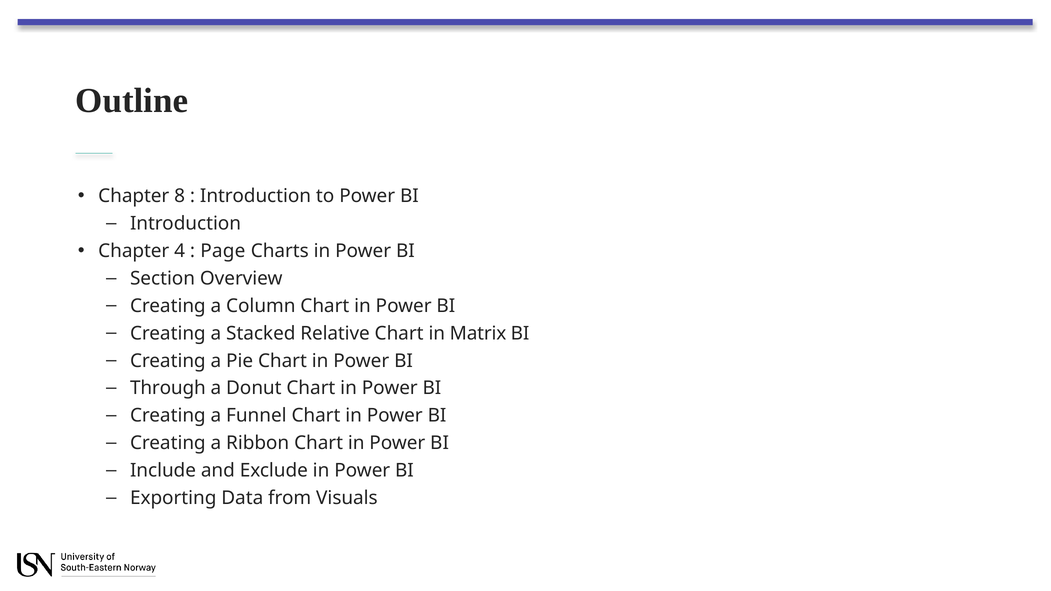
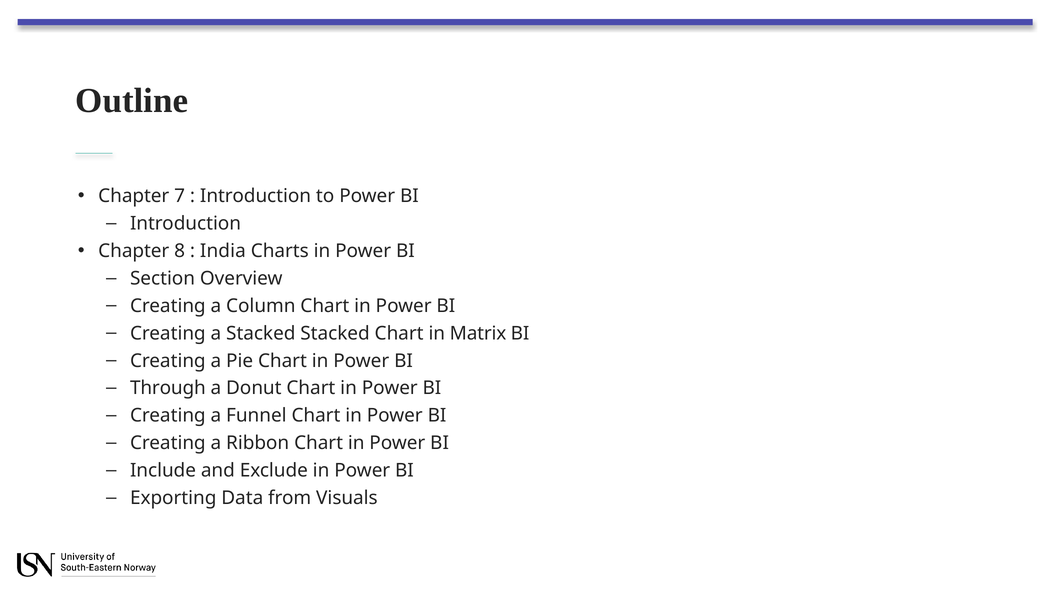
8: 8 -> 7 (180, 196)
4: 4 -> 8 (180, 251)
Page: Page -> India (223, 251)
Stacked Relative: Relative -> Stacked (335, 333)
